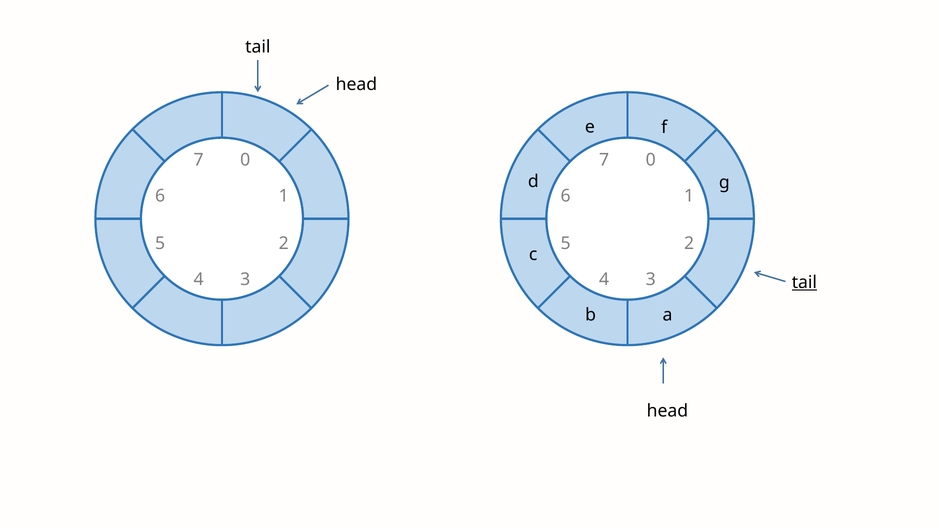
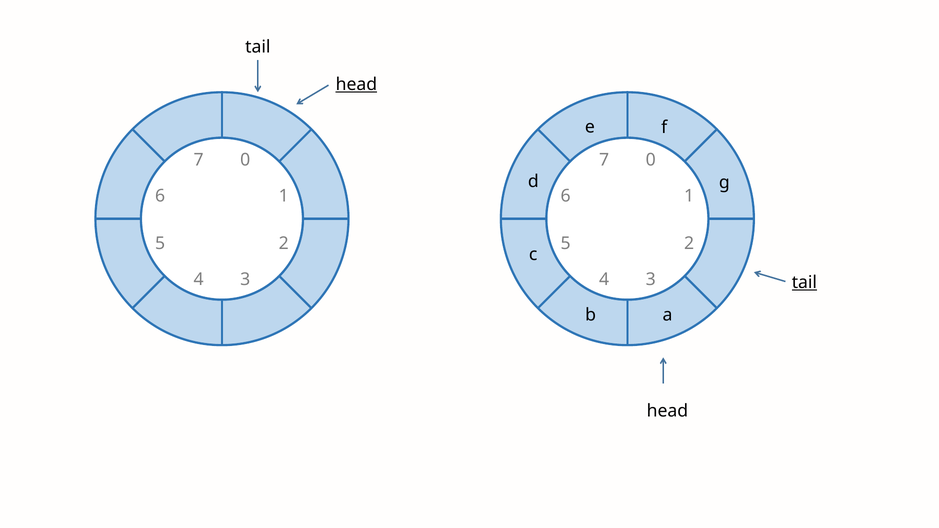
head underline: none -> present (356, 84)
